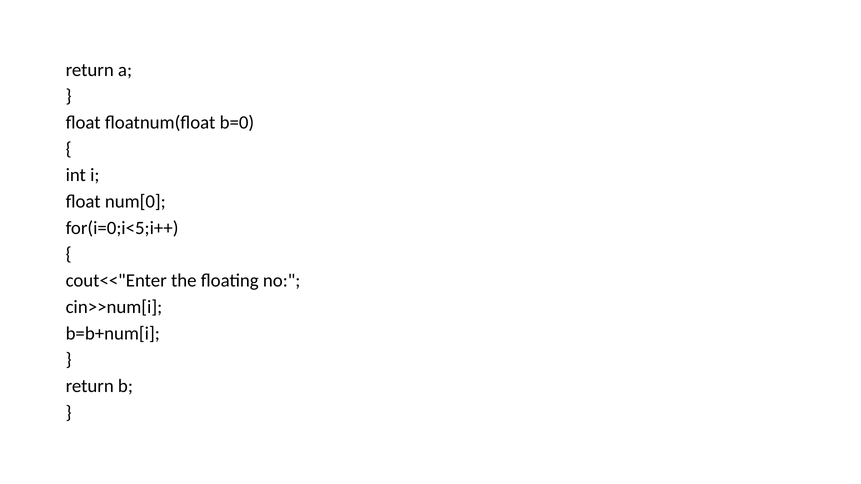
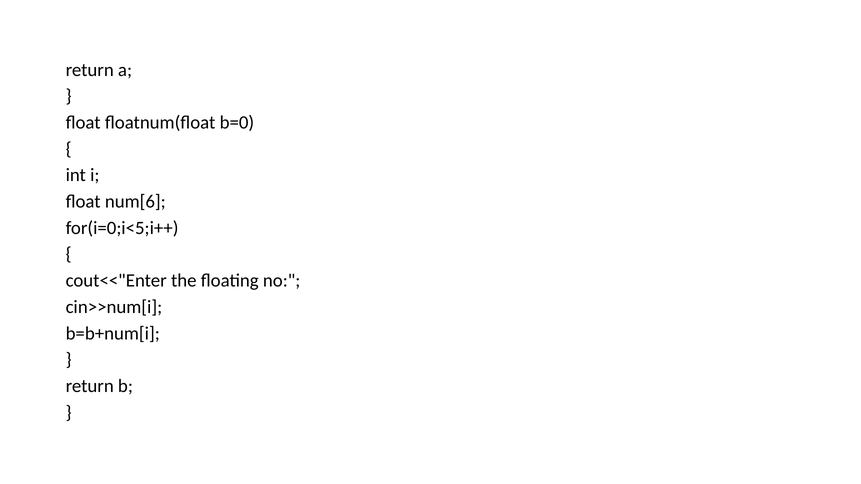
num[0: num[0 -> num[6 (135, 202)
